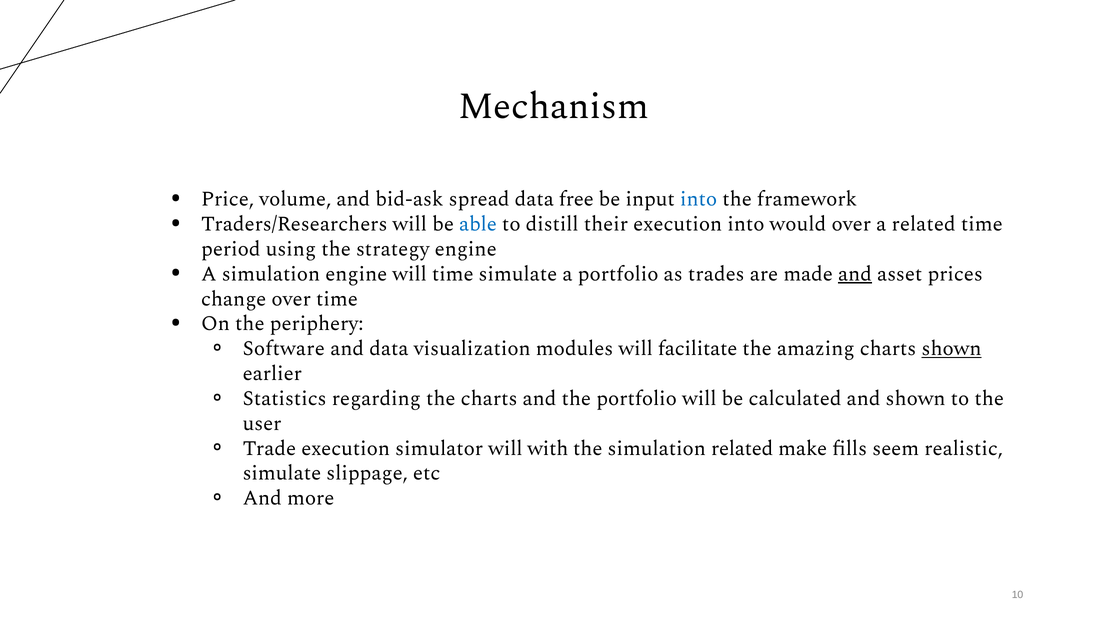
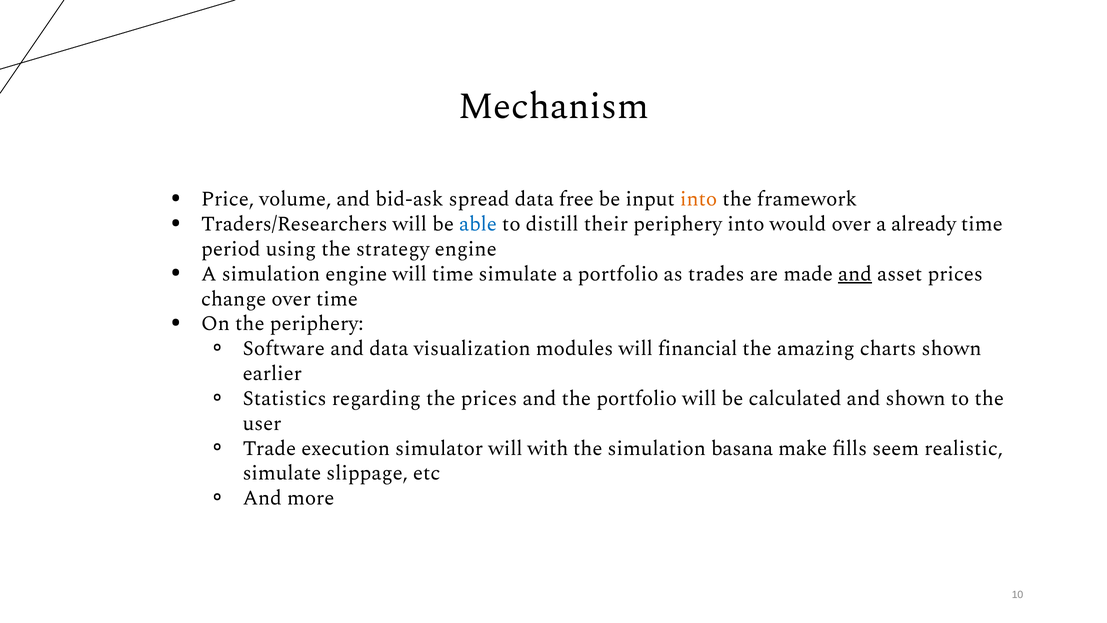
into colour: blue -> orange (699, 199)
their execution: execution -> periphery (678, 224)
a related: related -> already (924, 224)
facilitate: facilitate -> financial (698, 348)
shown underline: present -> none (952, 348)
the charts: charts -> prices (489, 398)
simulation related: related -> basana (742, 448)
